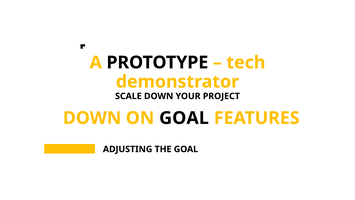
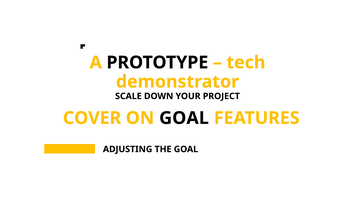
DOWN: DOWN -> COVER (92, 118)
